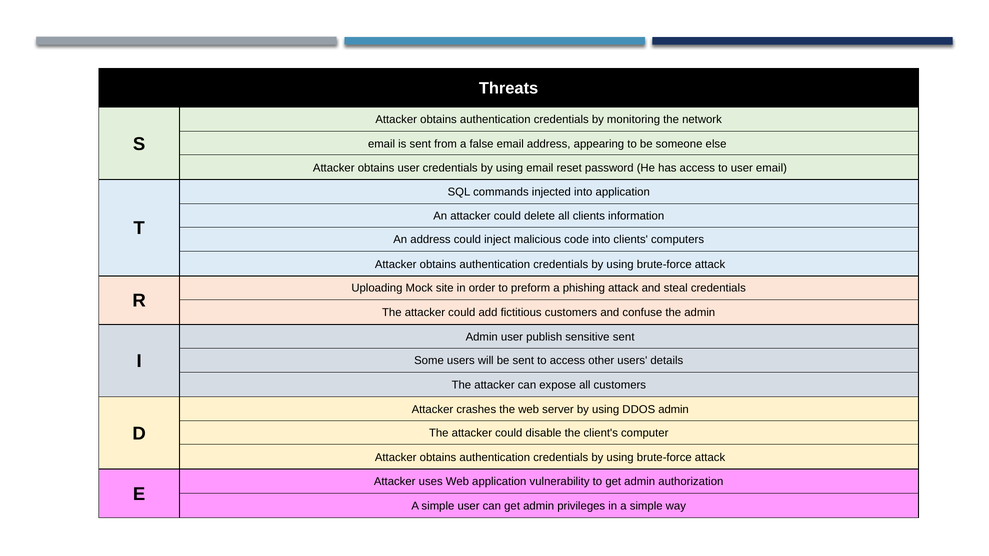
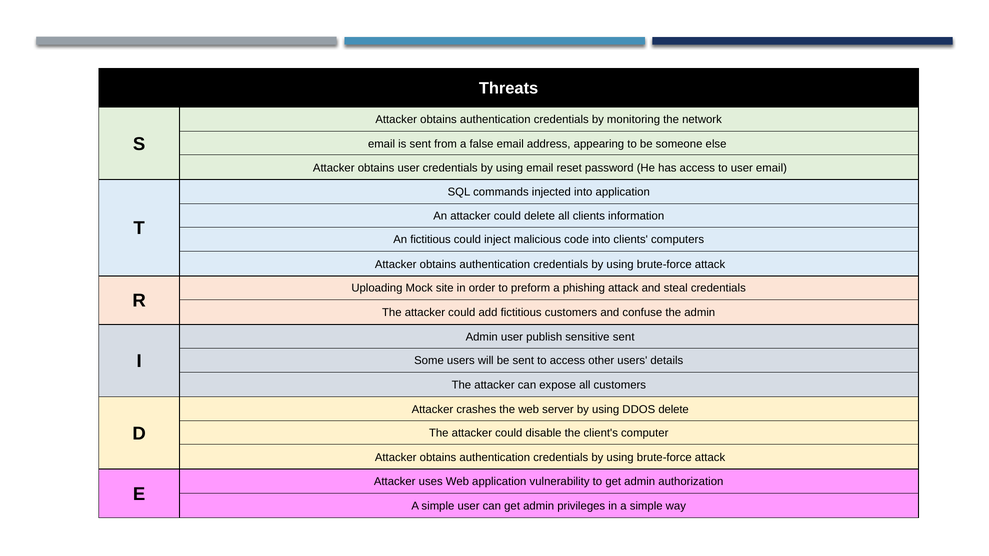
An address: address -> fictitious (431, 240)
DDOS admin: admin -> delete (674, 410)
